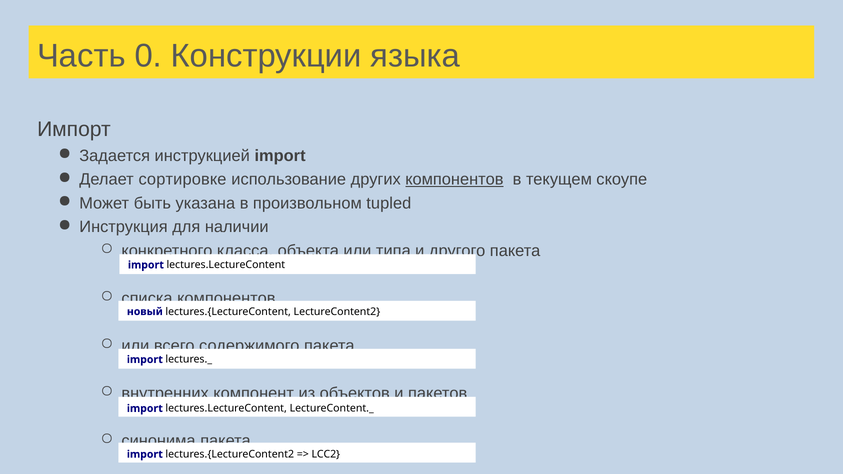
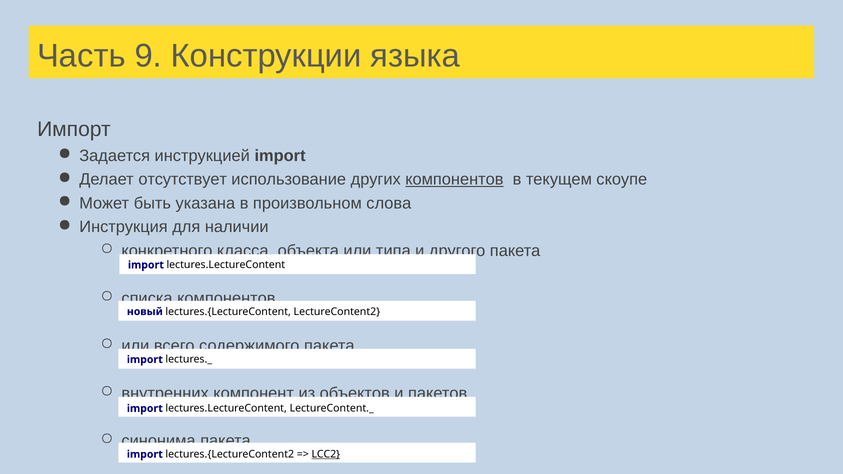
0: 0 -> 9 (148, 56)
сортировке: сортировке -> отсутствует (183, 179)
tupled: tupled -> слова (389, 203)
LCC2 underline: none -> present (326, 454)
